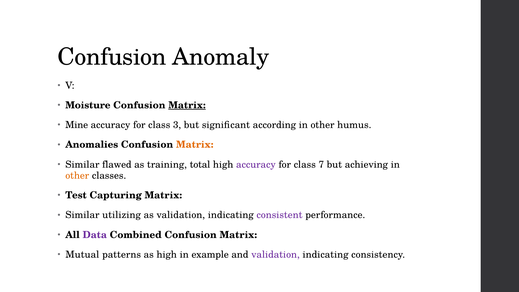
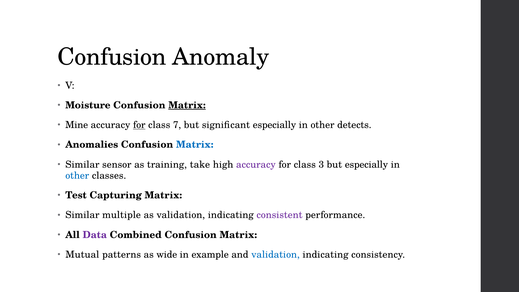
for underline: none -> present (139, 125)
3: 3 -> 7 (177, 125)
significant according: according -> especially (274, 125)
humus: humus -> detects (354, 125)
Matrix colour: orange -> blue (195, 145)
flawed: flawed -> sensor (117, 164)
total: total -> take (200, 164)
7: 7 -> 3 (321, 164)
but achieving: achieving -> especially (366, 164)
other colour: orange -> blue (77, 176)
utilizing: utilizing -> multiple (122, 215)
as high: high -> wide (167, 255)
validation colour: purple -> blue (276, 255)
